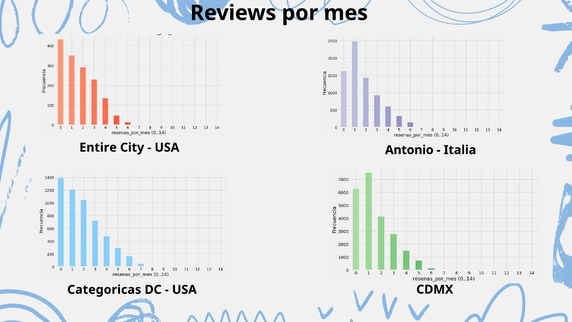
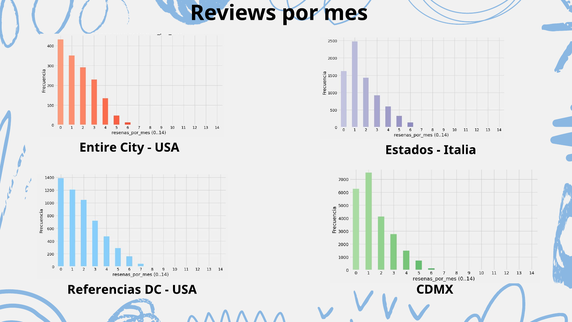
Antonio: Antonio -> Estados (409, 150)
Categoricas: Categoricas -> Referencias (104, 289)
